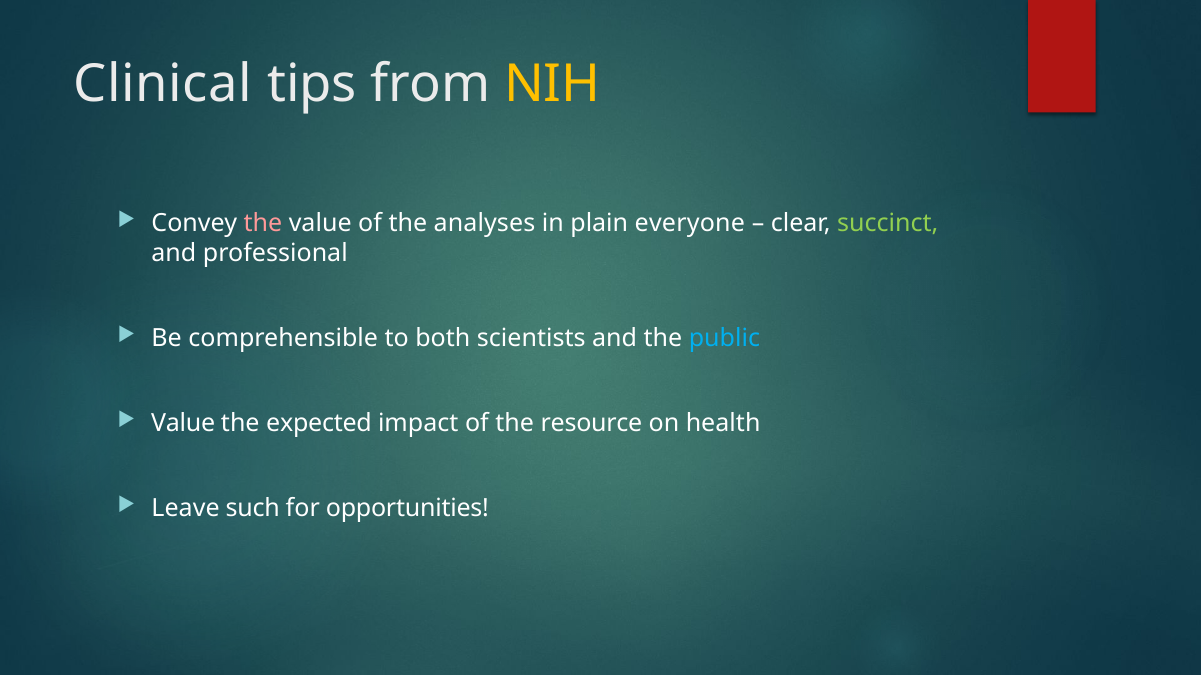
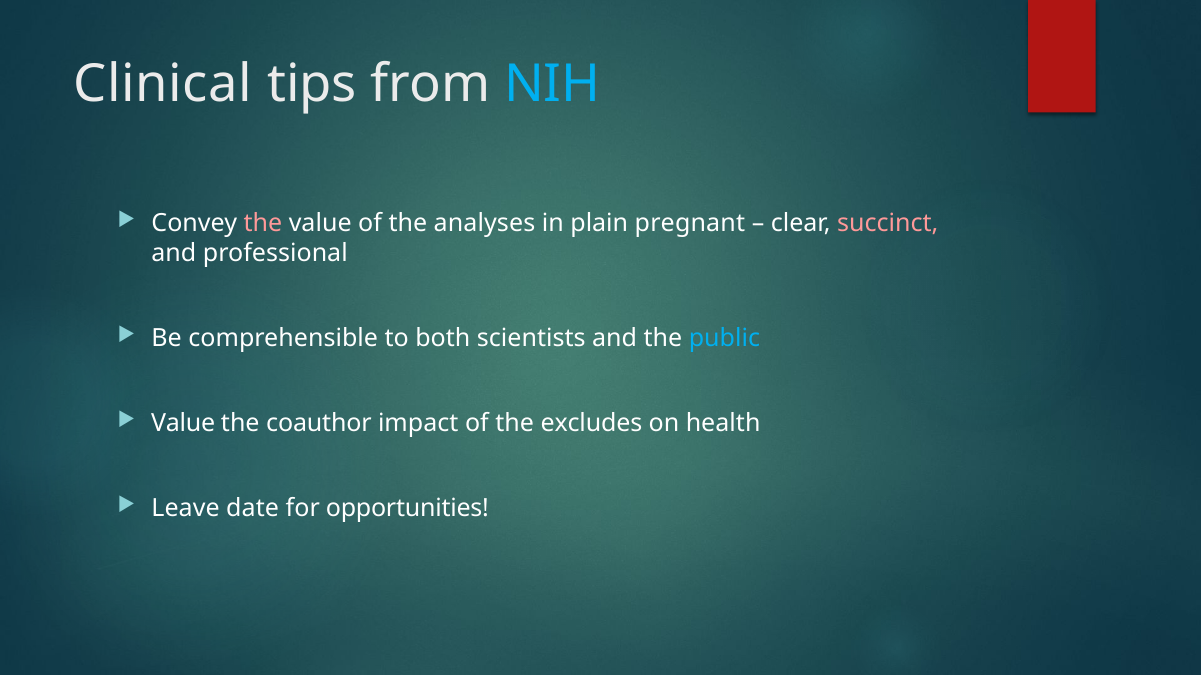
NIH colour: yellow -> light blue (552, 84)
everyone: everyone -> pregnant (690, 224)
succinct colour: light green -> pink (888, 224)
expected: expected -> coauthor (319, 424)
resource: resource -> excludes (591, 424)
such: such -> date (253, 509)
